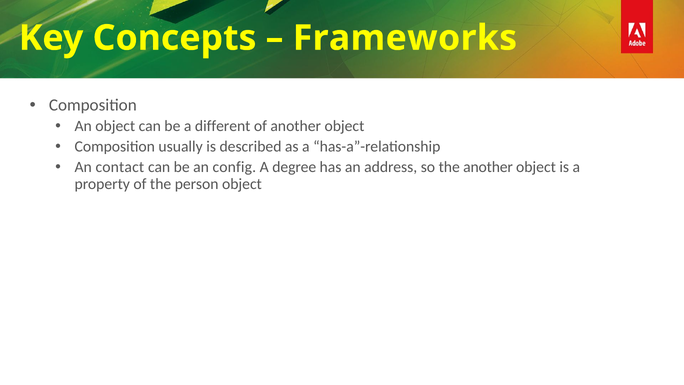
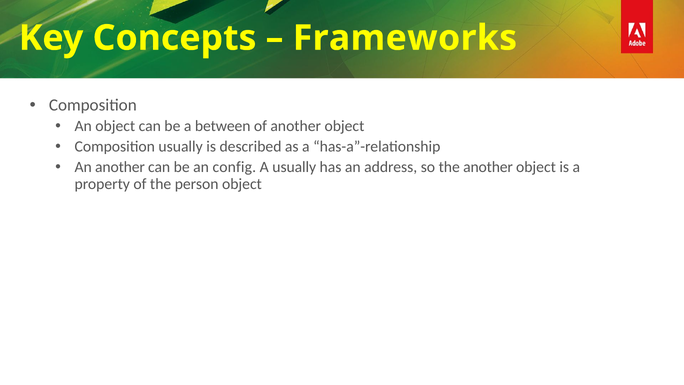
different: different -> between (223, 126)
An contact: contact -> another (120, 167)
A degree: degree -> usually (294, 167)
